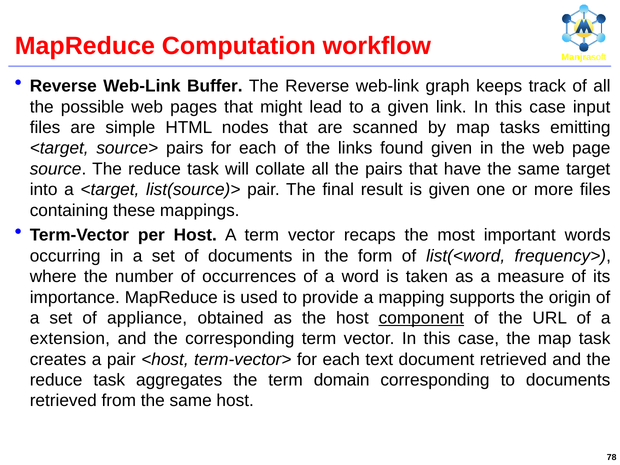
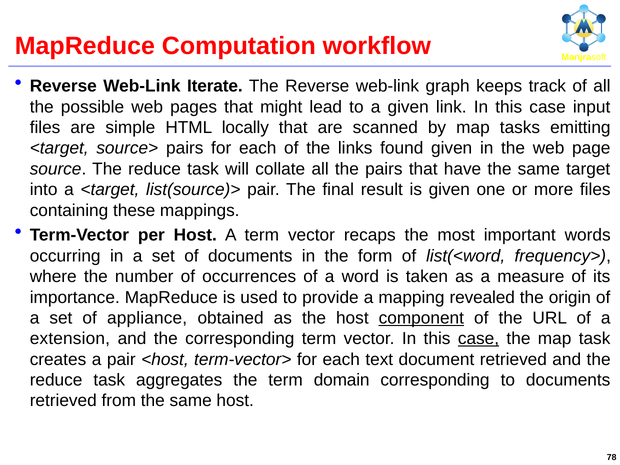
Buffer: Buffer -> Iterate (215, 86)
nodes: nodes -> locally (245, 128)
supports: supports -> revealed (482, 297)
case underline: none -> present (479, 339)
